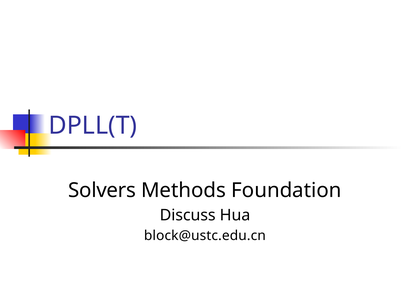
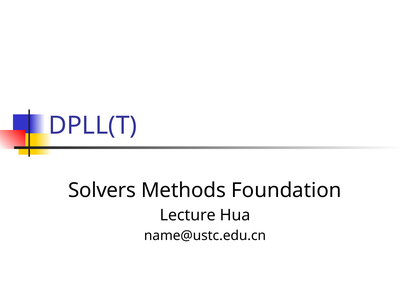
Discuss: Discuss -> Lecture (188, 215)
block@ustc.edu.cn: block@ustc.edu.cn -> name@ustc.edu.cn (205, 235)
